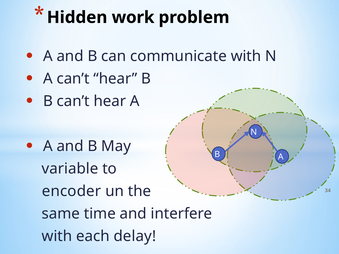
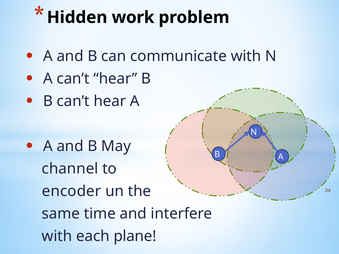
variable: variable -> channel (70, 169)
delay: delay -> plane (135, 236)
